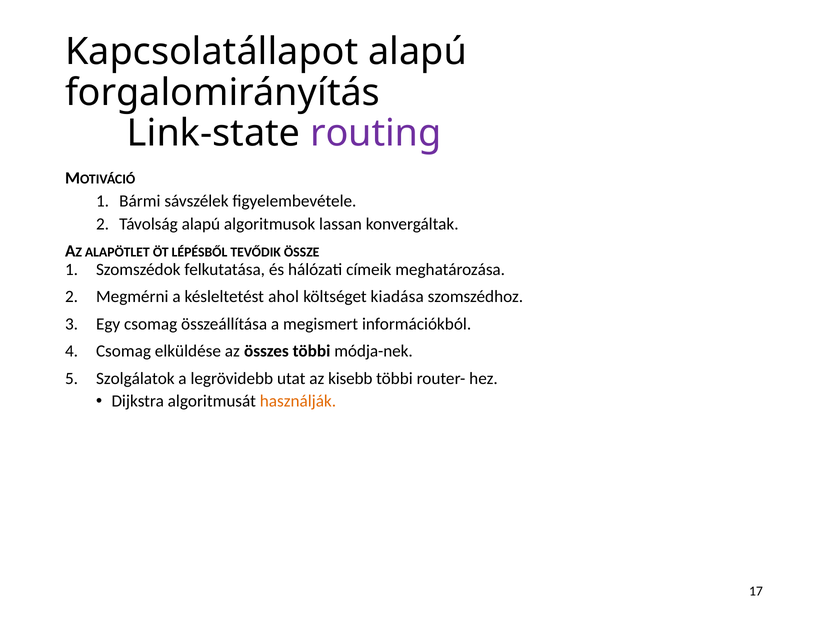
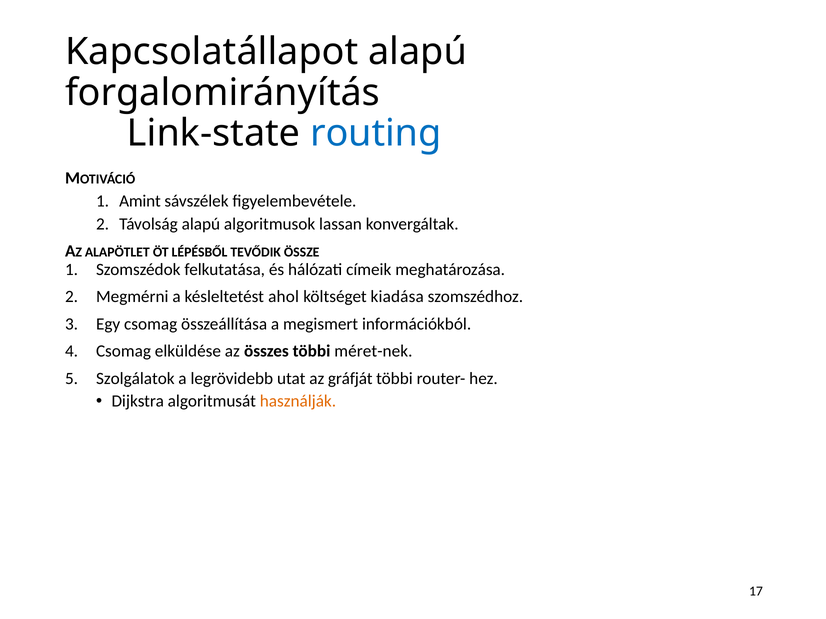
routing colour: purple -> blue (376, 133)
Bármi: Bármi -> Amint (140, 201)
módja-nek: módja-nek -> méret-nek (373, 351)
kisebb: kisebb -> gráfját (350, 379)
